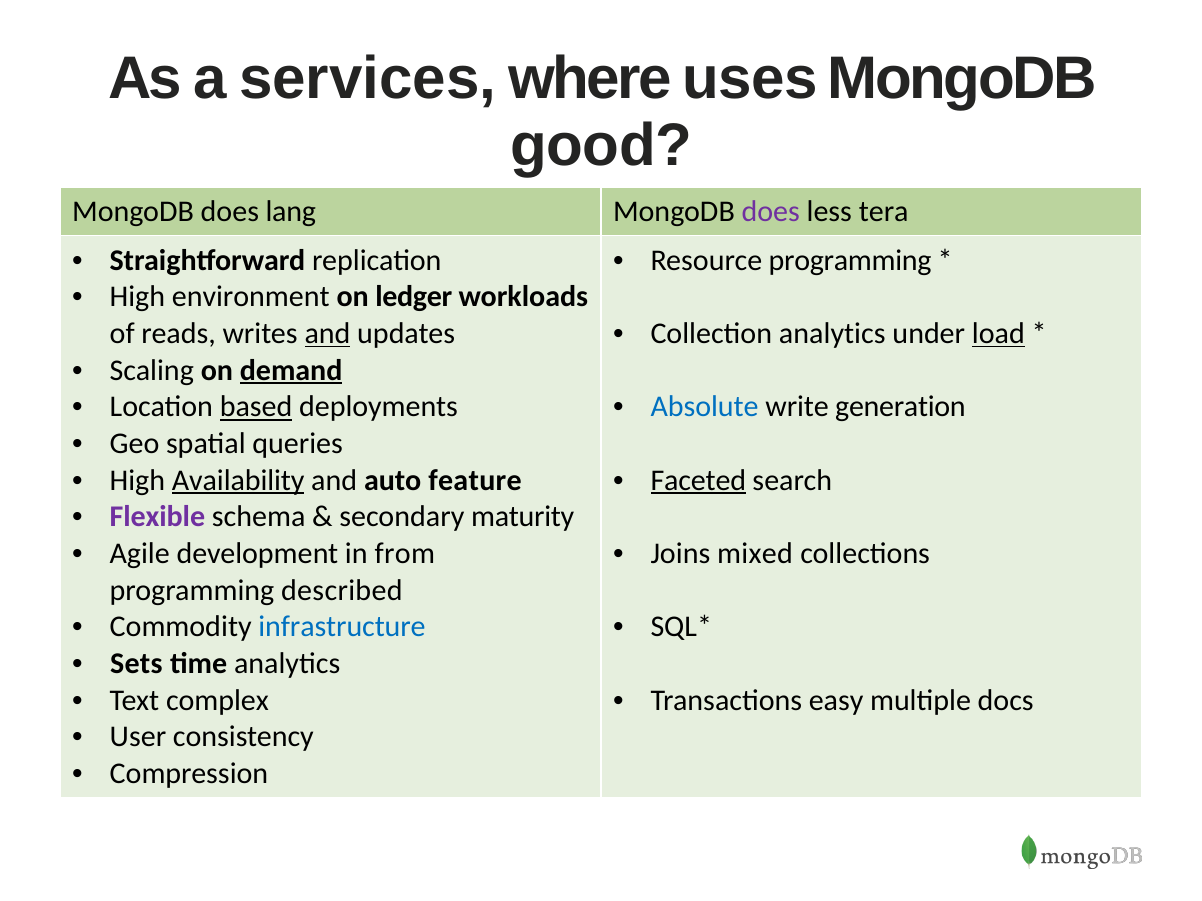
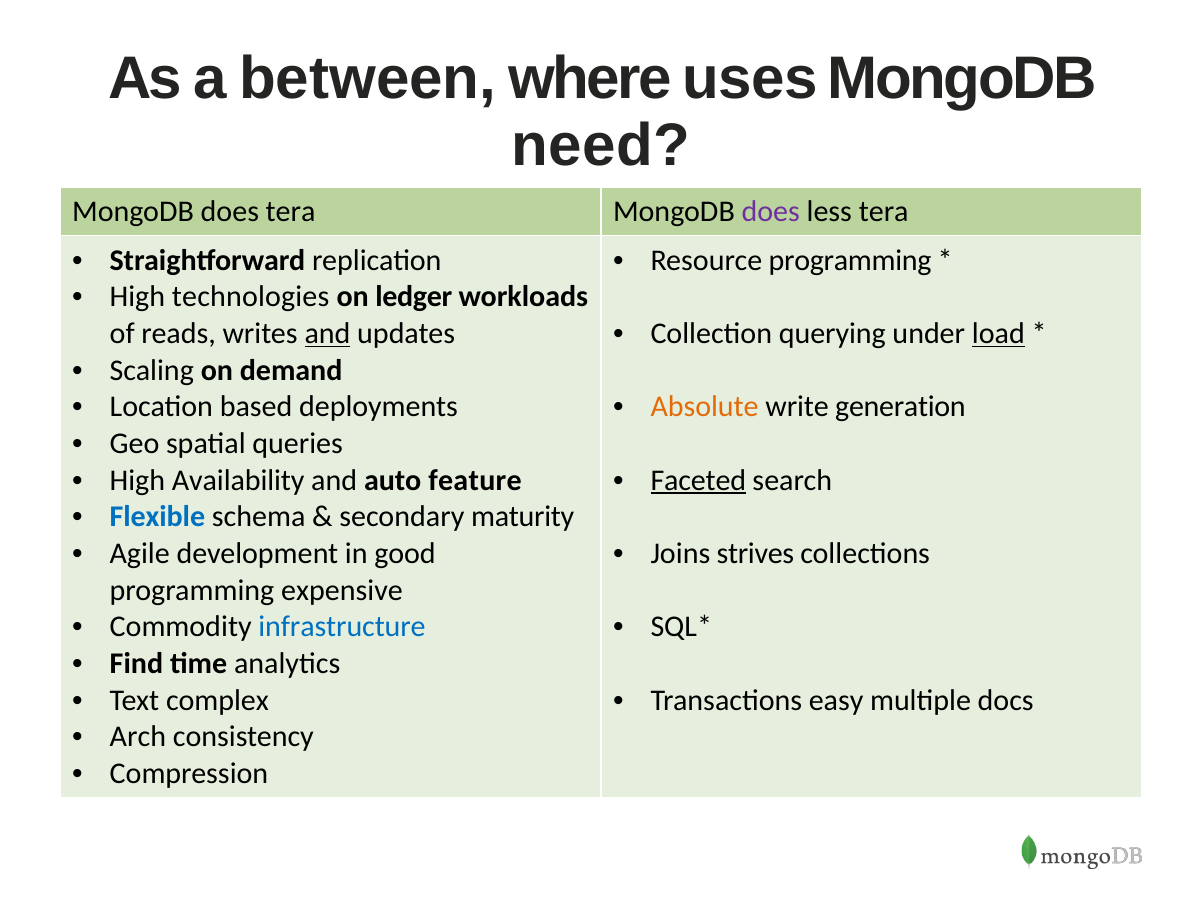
services: services -> between (368, 79)
good: good -> need (601, 146)
does lang: lang -> tera (291, 212)
environment: environment -> technologies (251, 297)
Collection analytics: analytics -> querying (832, 334)
demand underline: present -> none (291, 370)
based underline: present -> none (256, 407)
Absolute colour: blue -> orange (705, 407)
Availability underline: present -> none (238, 480)
Flexible colour: purple -> blue (157, 517)
from: from -> good (405, 554)
mixed: mixed -> strives (755, 554)
described: described -> expensive (342, 591)
Sets: Sets -> Find (136, 664)
User: User -> Arch (138, 737)
